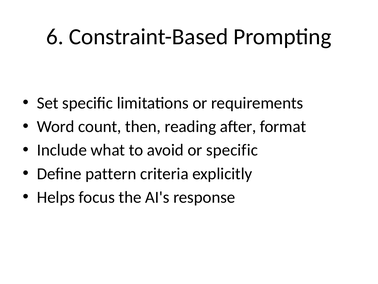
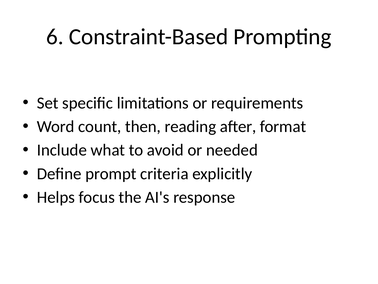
or specific: specific -> needed (232, 150)
pattern: pattern -> prompt (111, 173)
